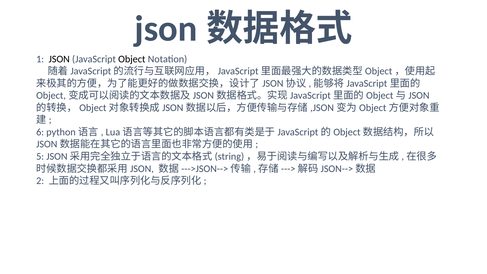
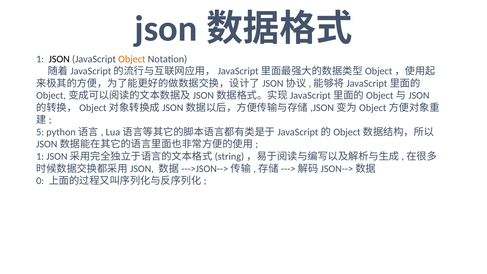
Object colour: black -> orange (132, 59)
6: 6 -> 5 (40, 132)
5: 5 -> 1 (40, 156)
2: 2 -> 0 (40, 181)
